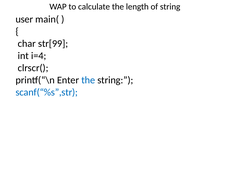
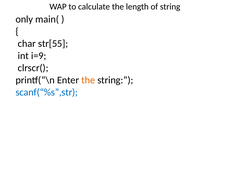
user: user -> only (24, 19)
str[99: str[99 -> str[55 (53, 44)
i=4: i=4 -> i=9 (39, 56)
the colour: blue -> orange (88, 80)
